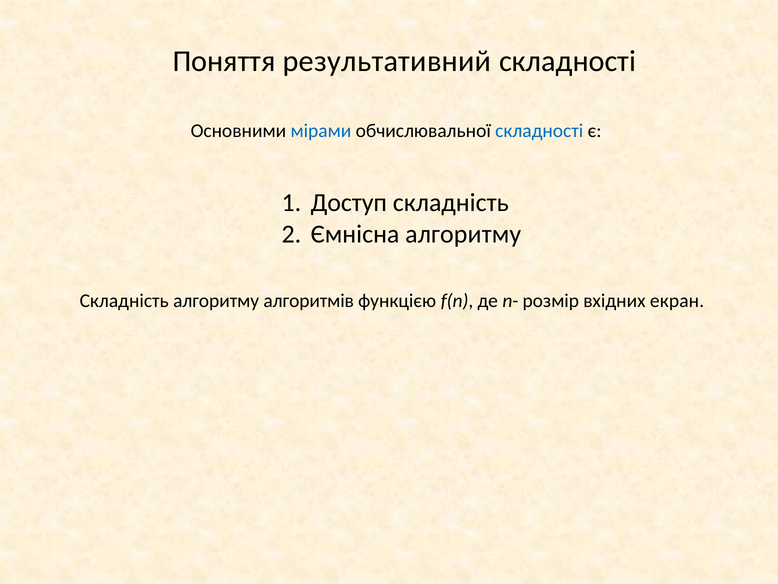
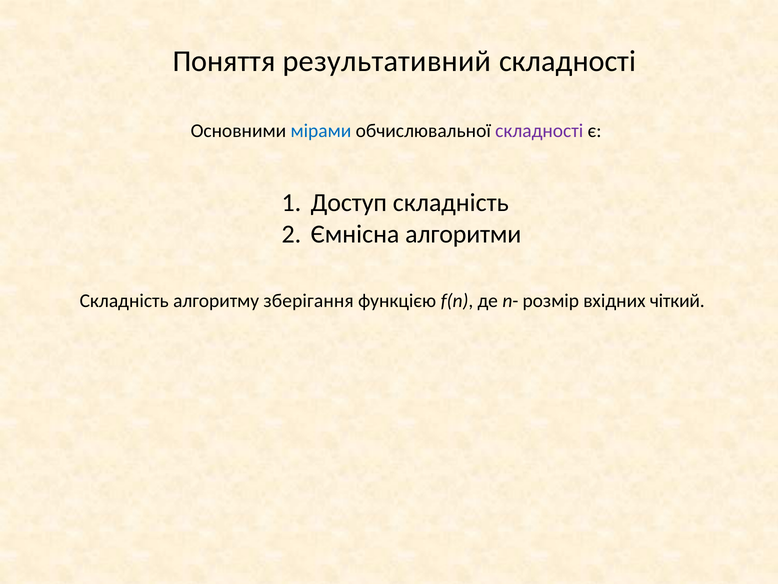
складності colour: blue -> purple (539, 131)
Ємнісна алгоритму: алгоритму -> алгоритми (463, 234)
алгоритмів: алгоритмів -> зберігання (309, 300)
екран: екран -> чіткий (677, 300)
